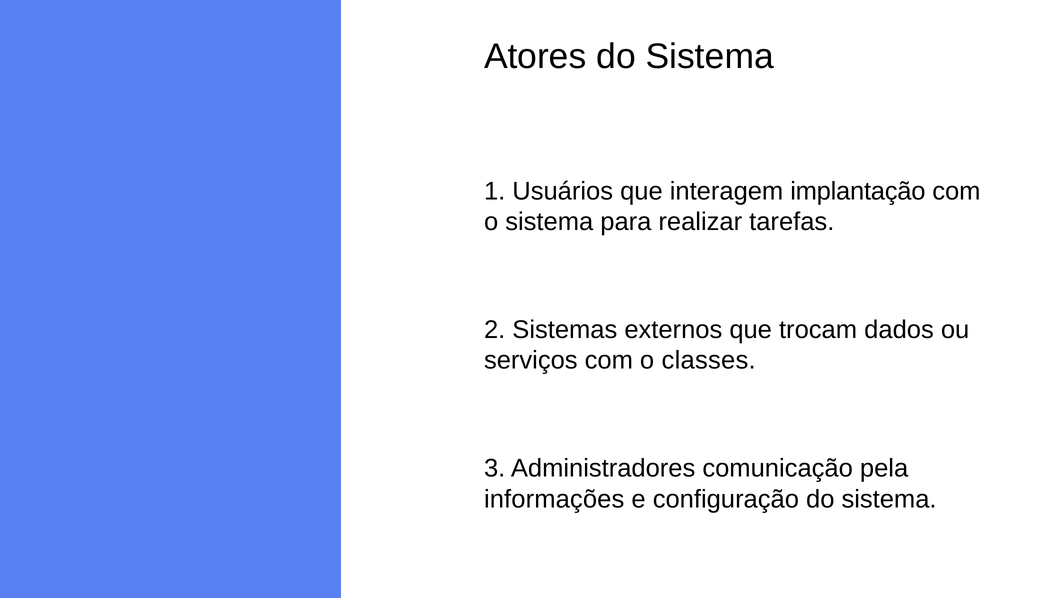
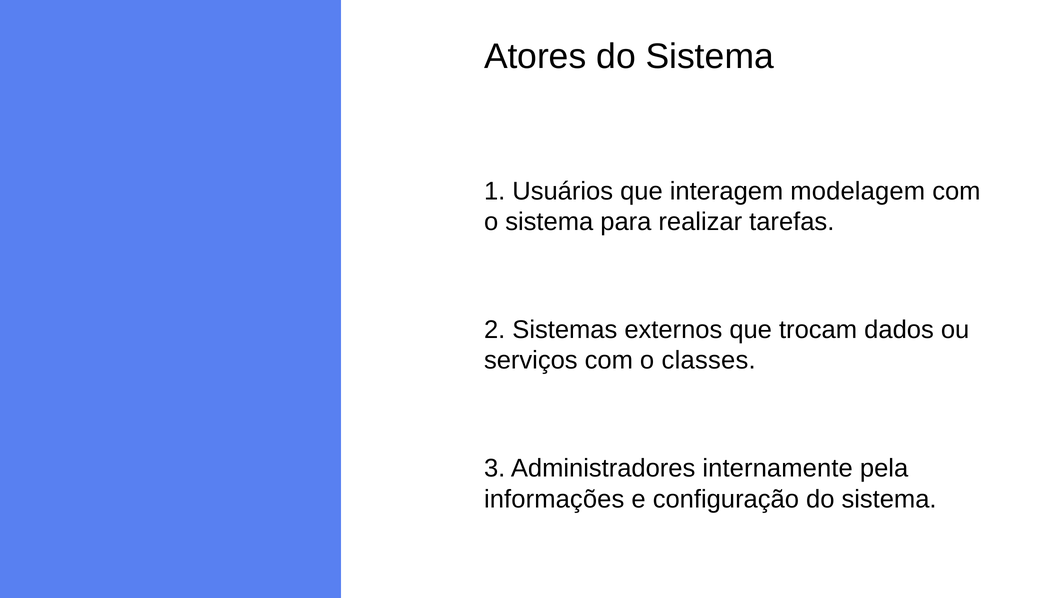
implantação: implantação -> modelagem (858, 191)
comunicação: comunicação -> internamente (778, 468)
